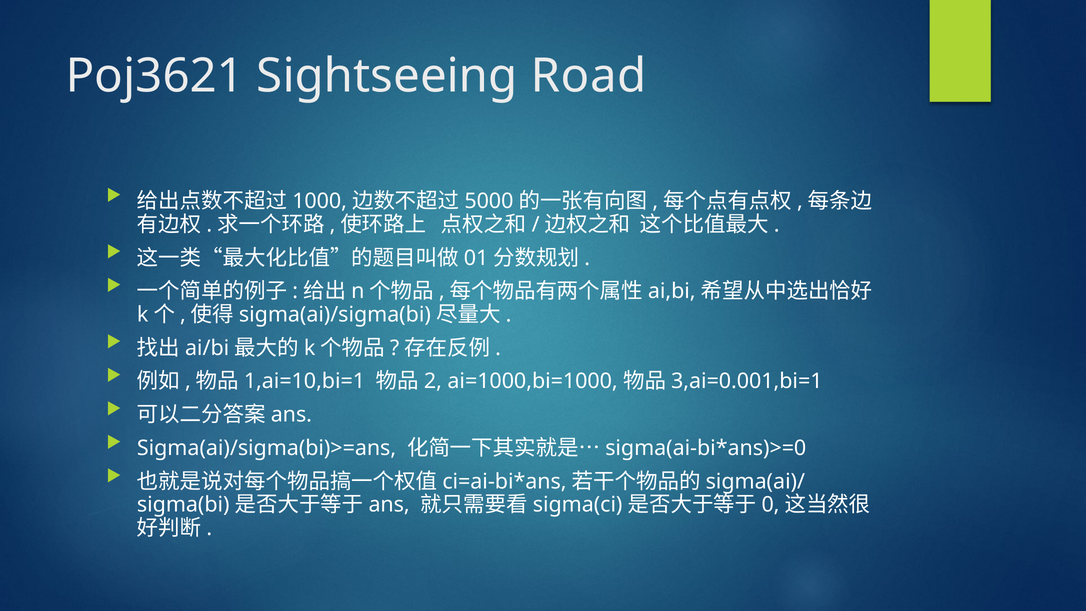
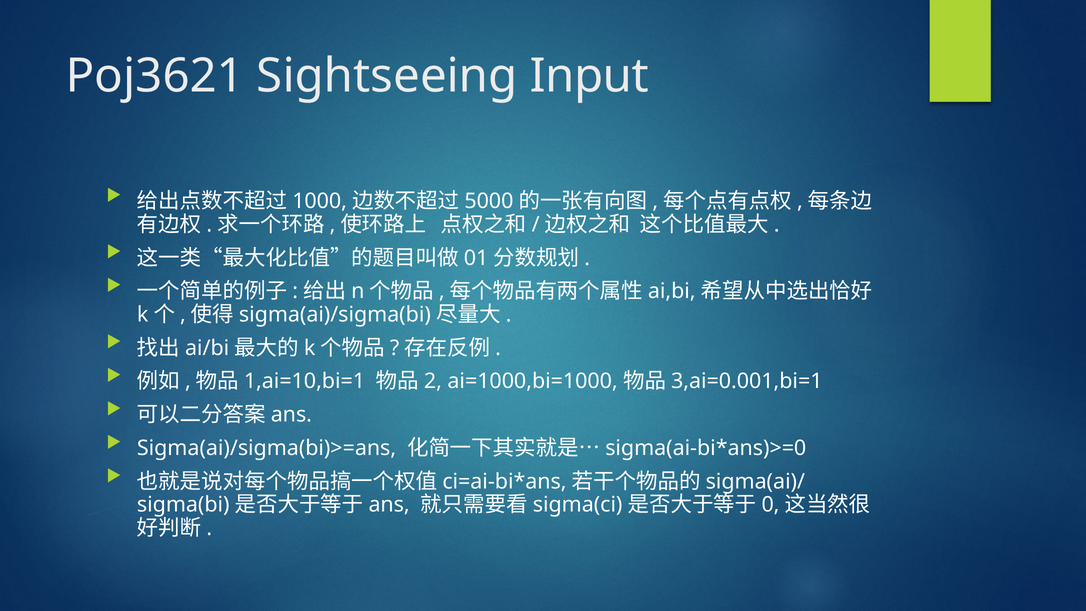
Road: Road -> Input (589, 76)
